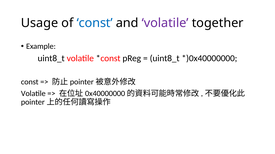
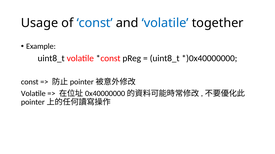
volatile colour: purple -> blue (165, 23)
